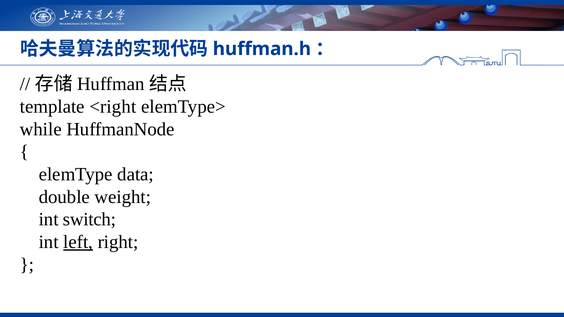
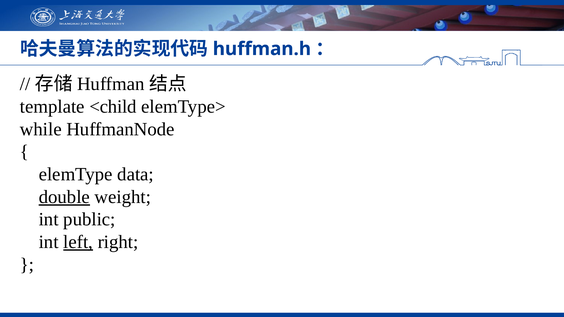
<right: <right -> <child (113, 107)
double underline: none -> present (64, 197)
switch: switch -> public (89, 220)
